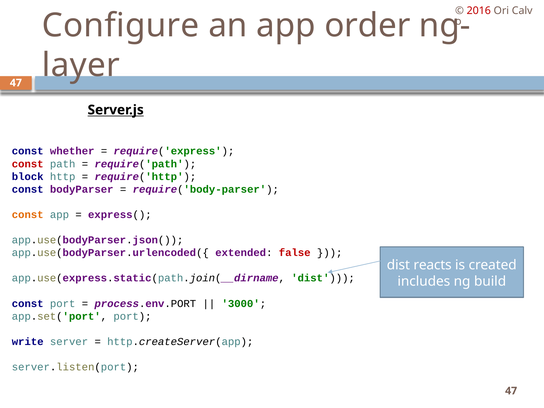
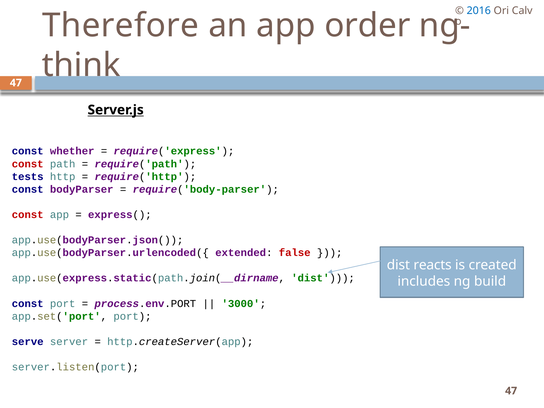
2016 colour: red -> blue (479, 11)
Configure: Configure -> Therefore (121, 25)
layer: layer -> think (81, 65)
block: block -> tests (28, 177)
const colour: orange -> red (28, 215)
write: write -> serve (28, 342)
